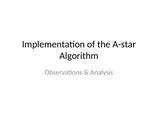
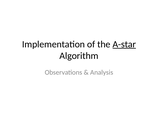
A-star underline: none -> present (124, 44)
